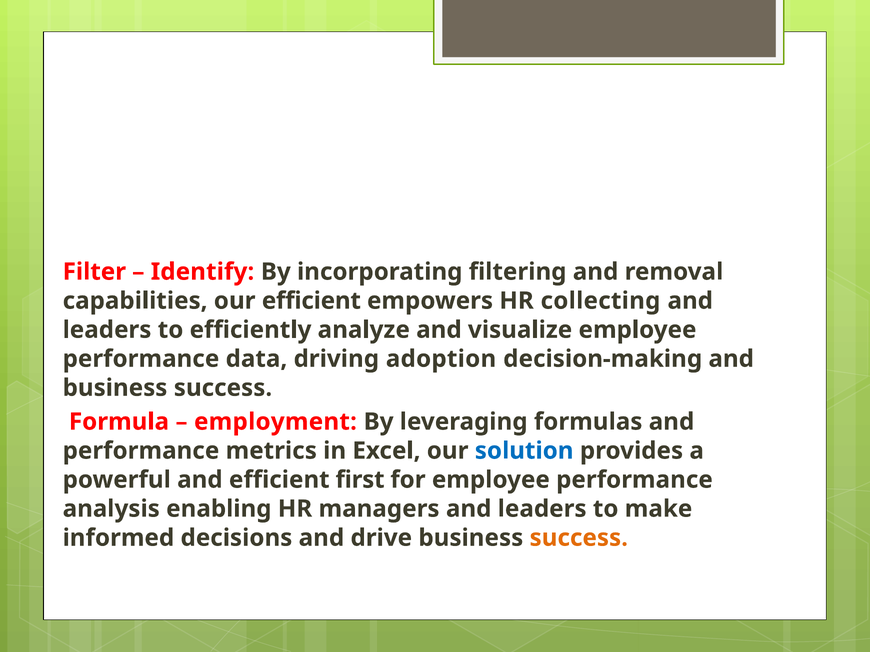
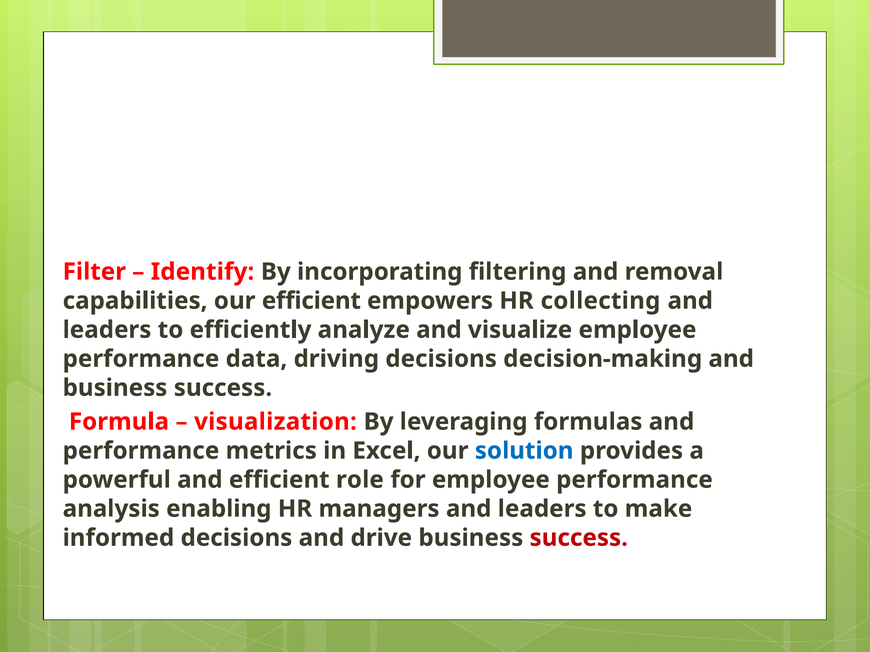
driving adoption: adoption -> decisions (441, 359)
employment: employment -> visualization (275, 422)
first: first -> role (360, 480)
success colour: orange -> red (579, 538)
